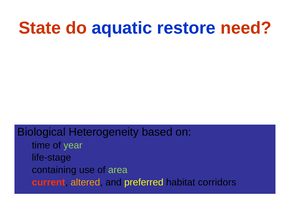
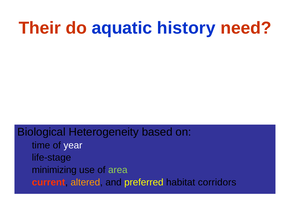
State: State -> Their (40, 28)
restore: restore -> history (186, 28)
year colour: light green -> white (73, 146)
containing: containing -> minimizing (54, 170)
